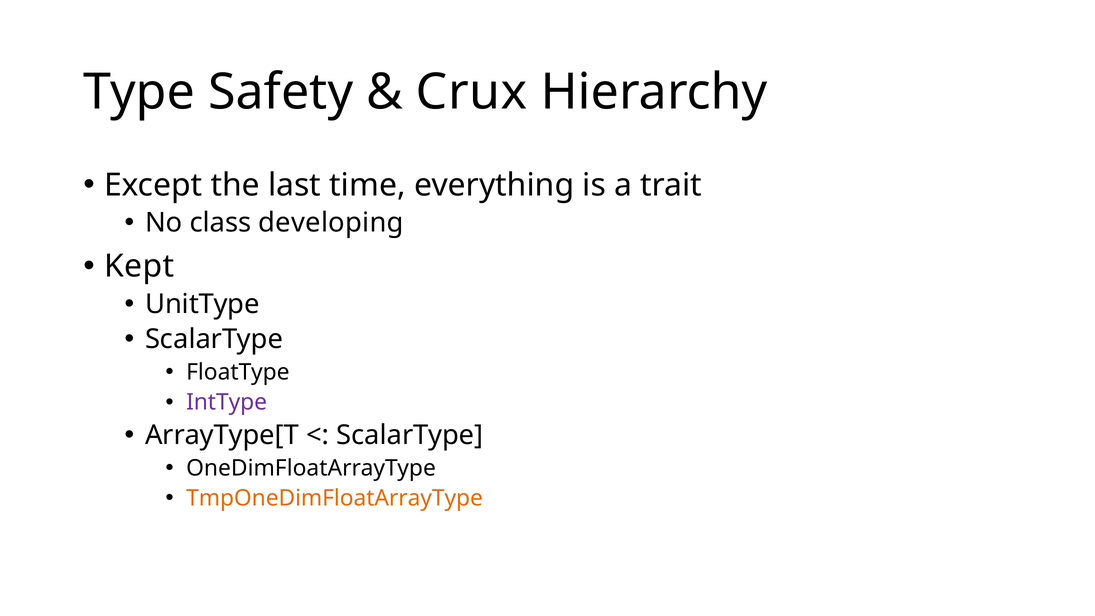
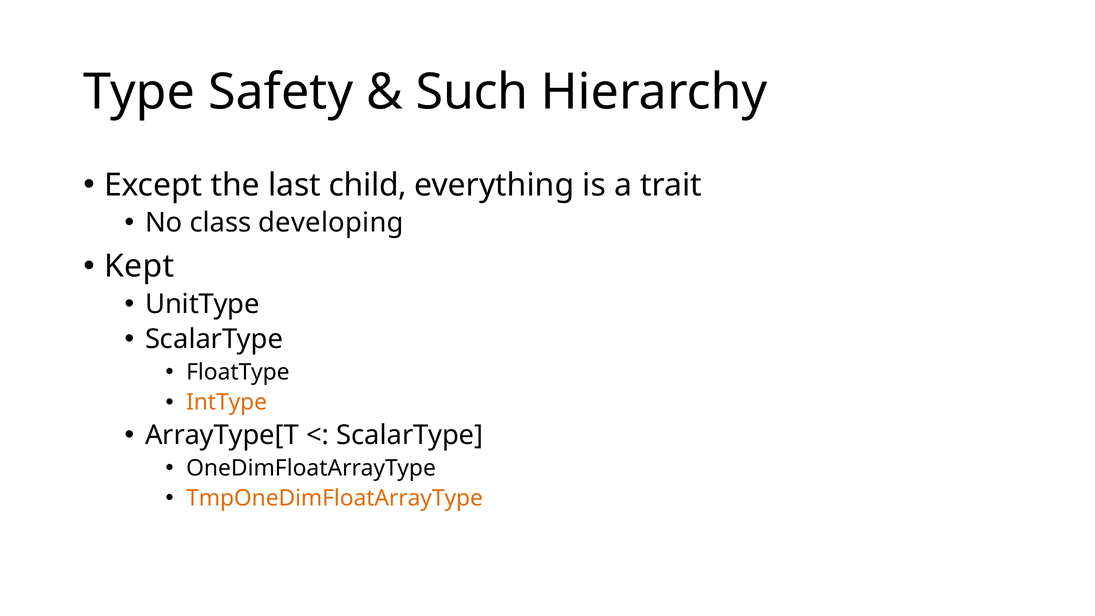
Crux: Crux -> Such (472, 92)
time: time -> child (368, 185)
IntType colour: purple -> orange (227, 402)
